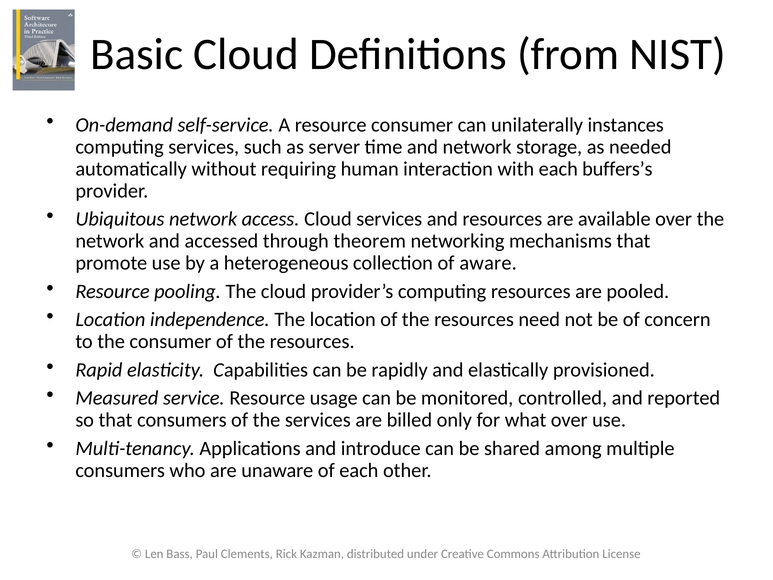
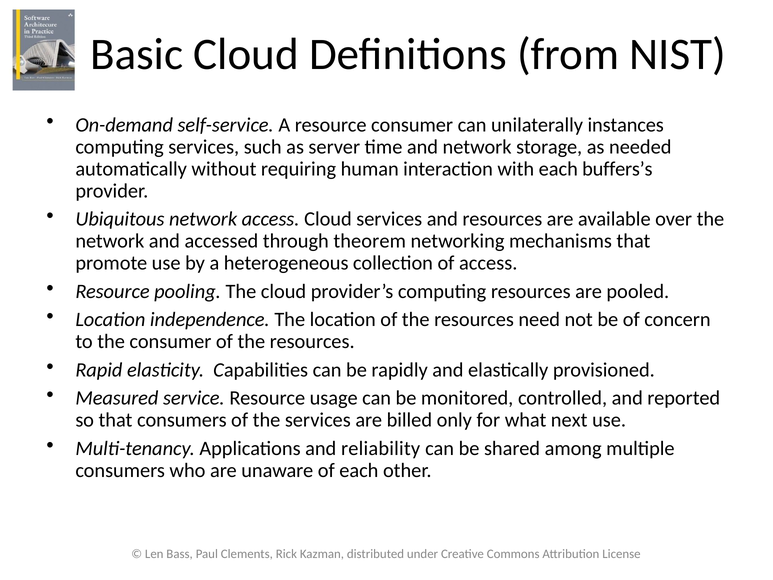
of aware: aware -> access (488, 263)
what over: over -> next (569, 420)
introduce: introduce -> reliability (381, 448)
